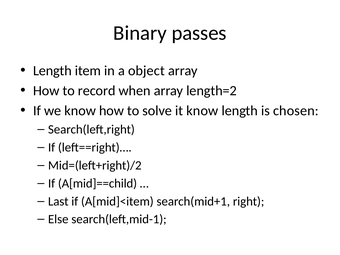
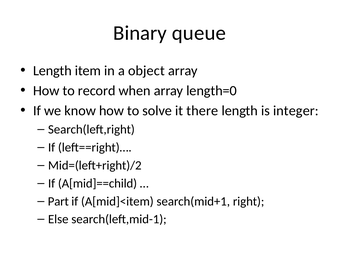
passes: passes -> queue (199, 33)
length=2: length=2 -> length=0 (212, 91)
it know: know -> there (202, 111)
chosen: chosen -> integer (296, 111)
Last: Last -> Part (58, 201)
